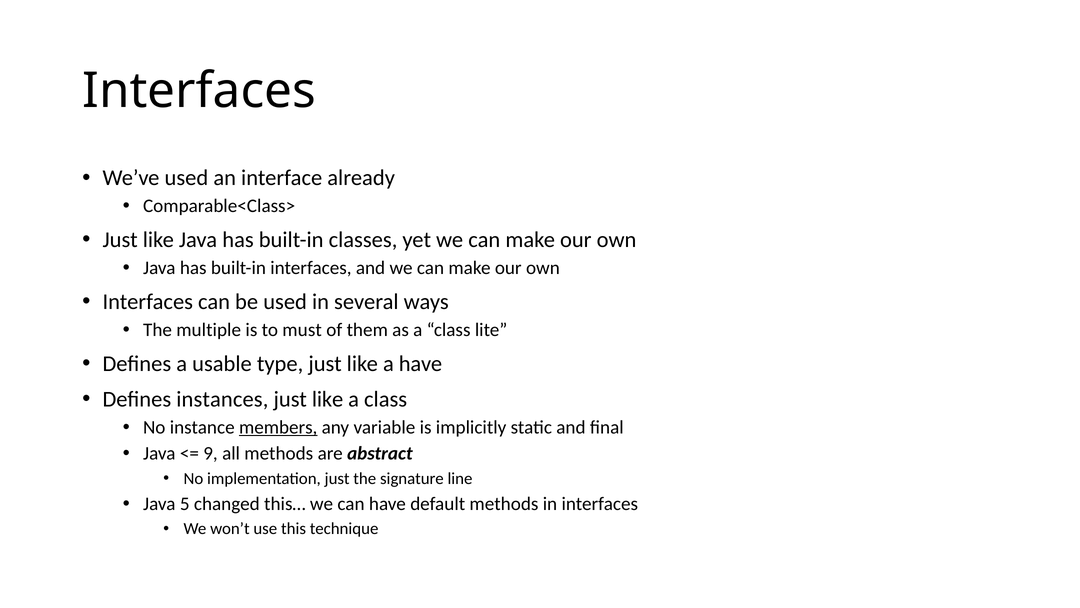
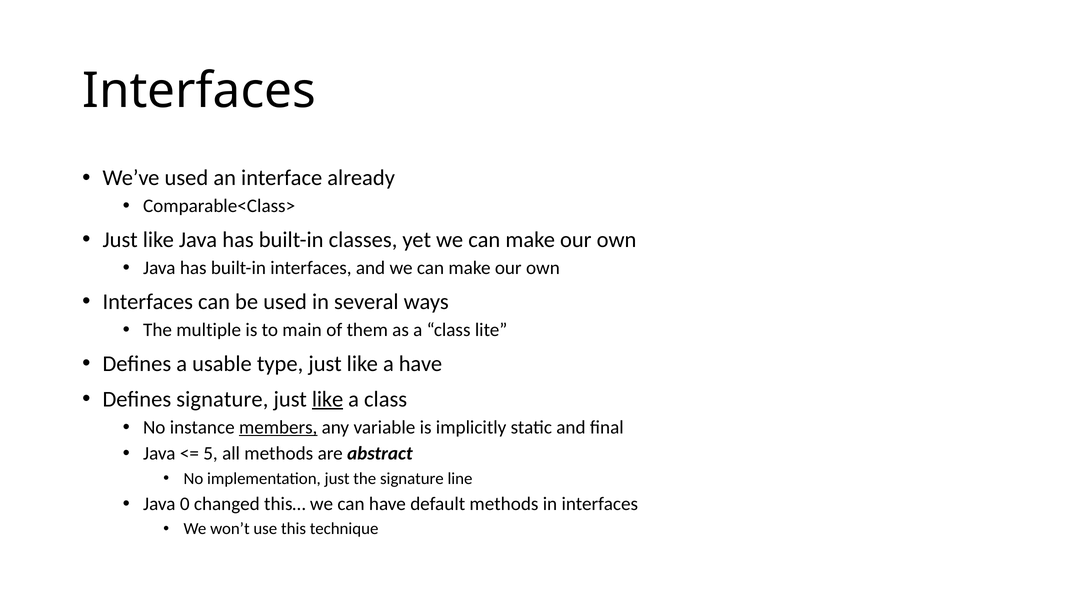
must: must -> main (302, 330)
Defines instances: instances -> signature (222, 399)
like underline: none -> present (328, 399)
9: 9 -> 5 (211, 453)
5: 5 -> 0 (185, 503)
